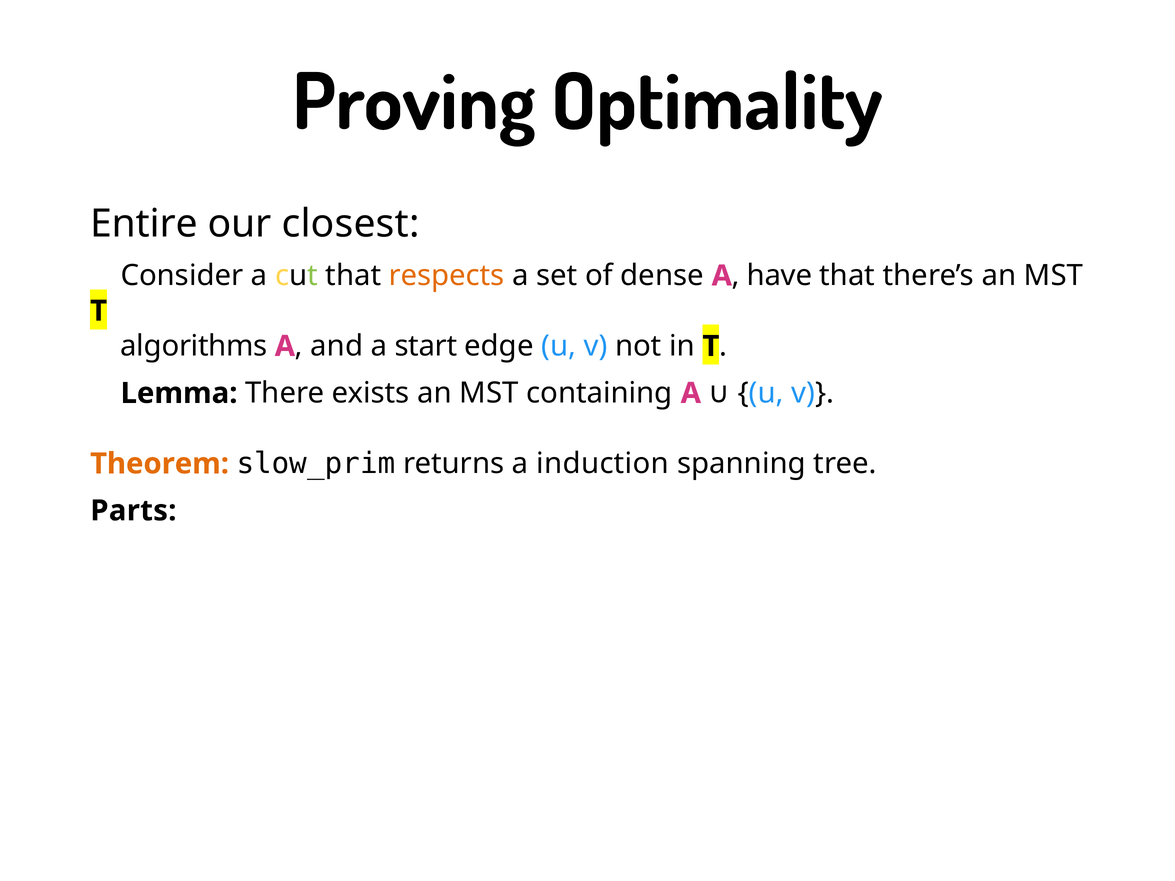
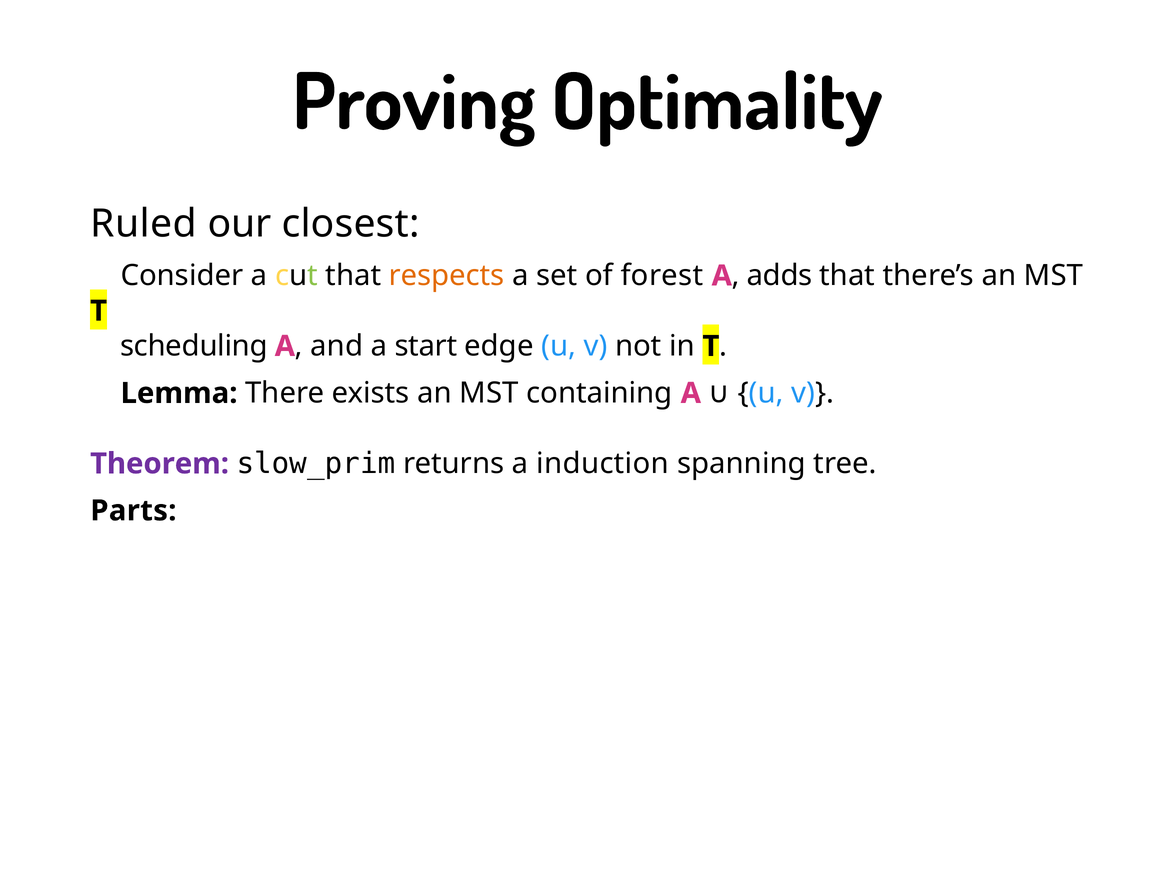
Entire: Entire -> Ruled (144, 224)
dense: dense -> forest (662, 276)
have: have -> adds (780, 276)
algorithms: algorithms -> scheduling (194, 346)
Theorem colour: orange -> purple (160, 464)
